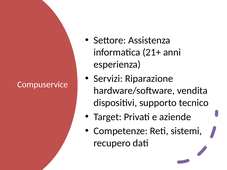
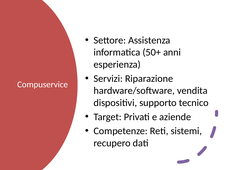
21+: 21+ -> 50+ (152, 52)
